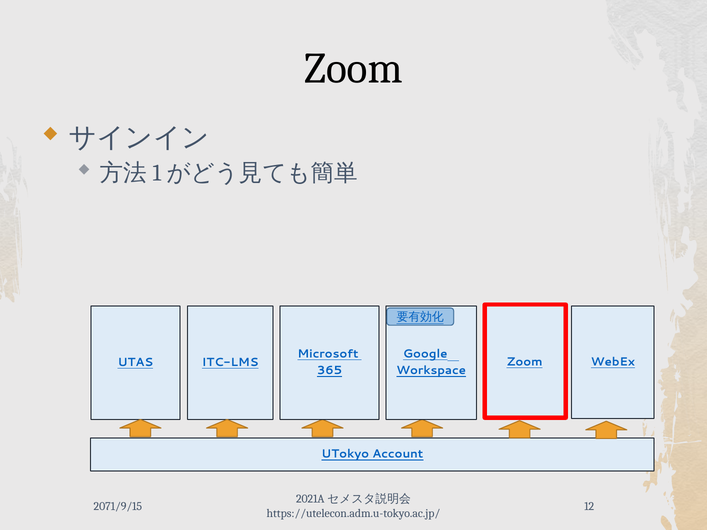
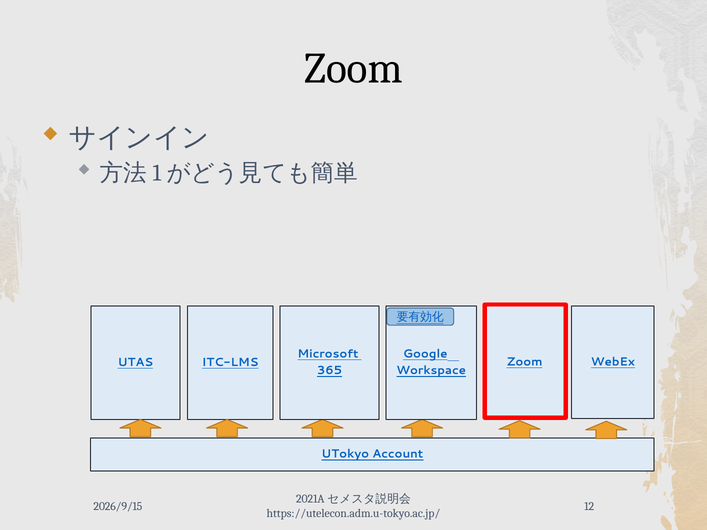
2071/9/15: 2071/9/15 -> 2026/9/15 (118, 506)
